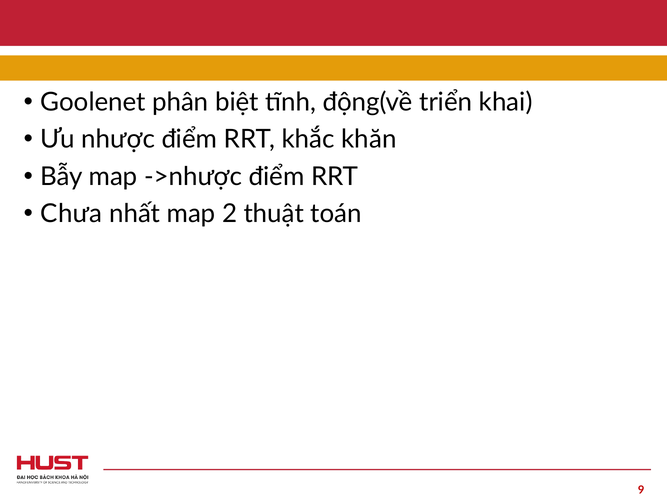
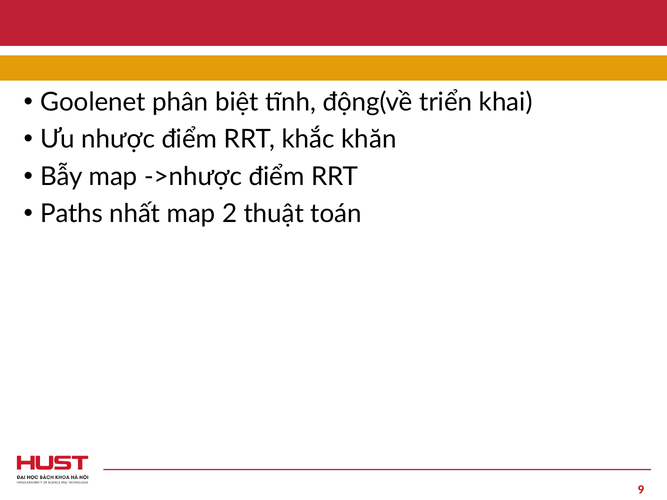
Chưa: Chưa -> Paths (72, 214)
